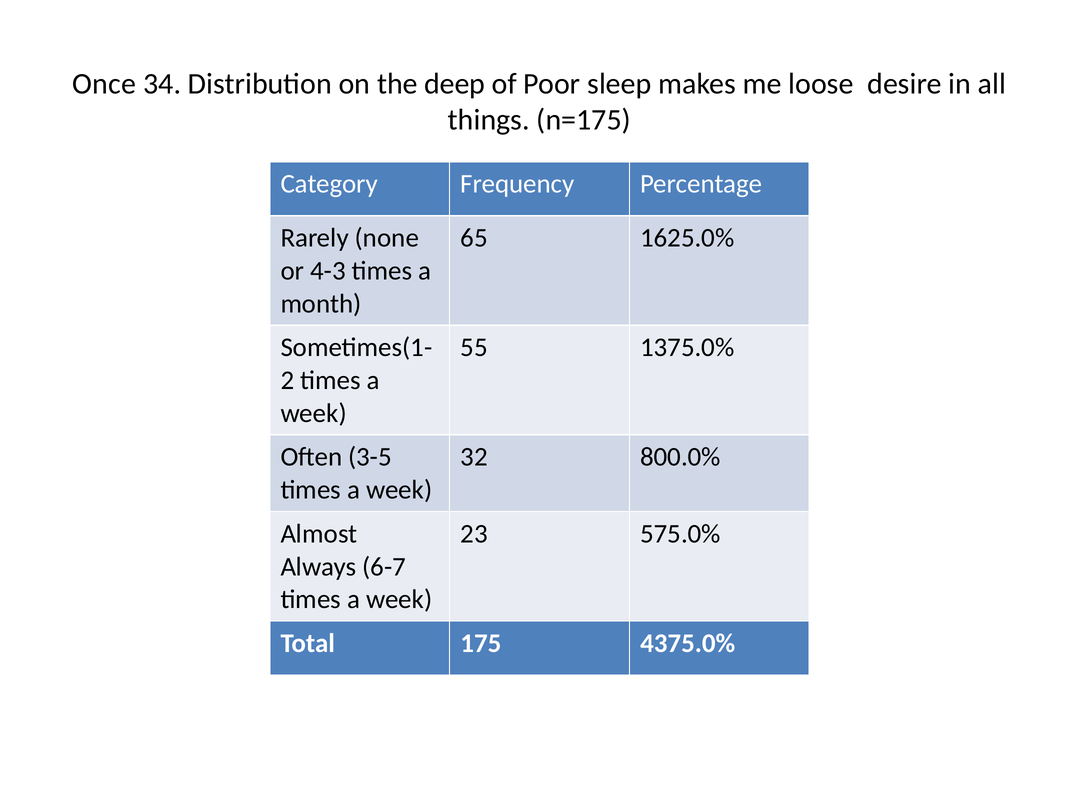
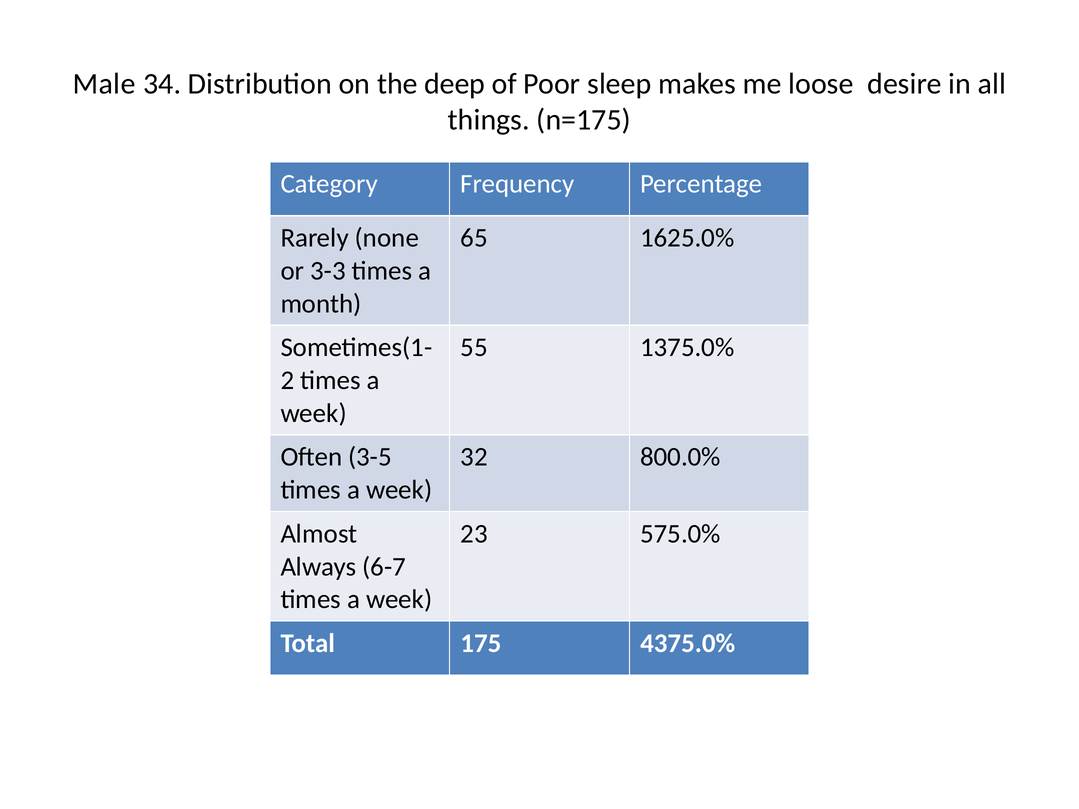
Once: Once -> Male (104, 84)
4-3: 4-3 -> 3-3 (328, 271)
